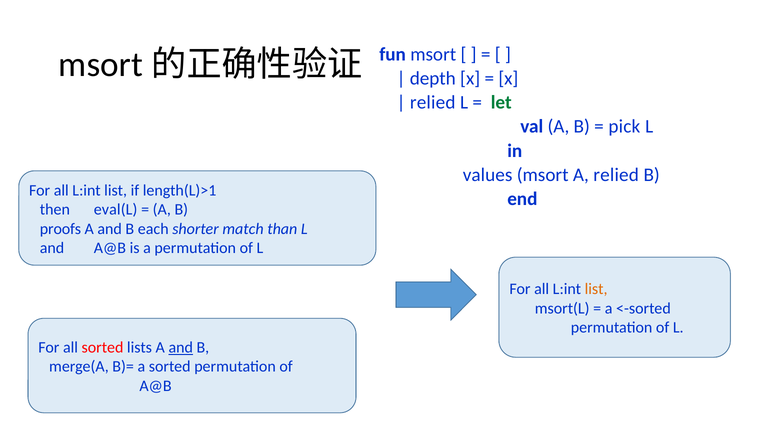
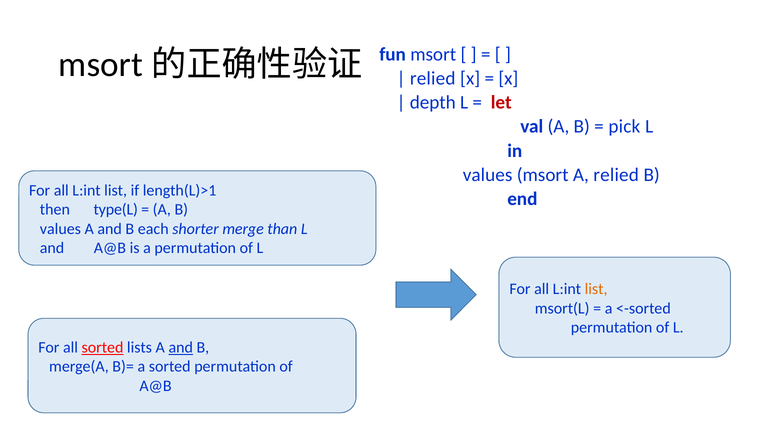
depth: depth -> relied (433, 78)
relied: relied -> depth (433, 102)
let colour: green -> red (501, 102)
eval(L: eval(L -> type(L (116, 209)
proofs: proofs -> values (60, 228)
match: match -> merge (243, 228)
sorted underline: none -> present (103, 347)
